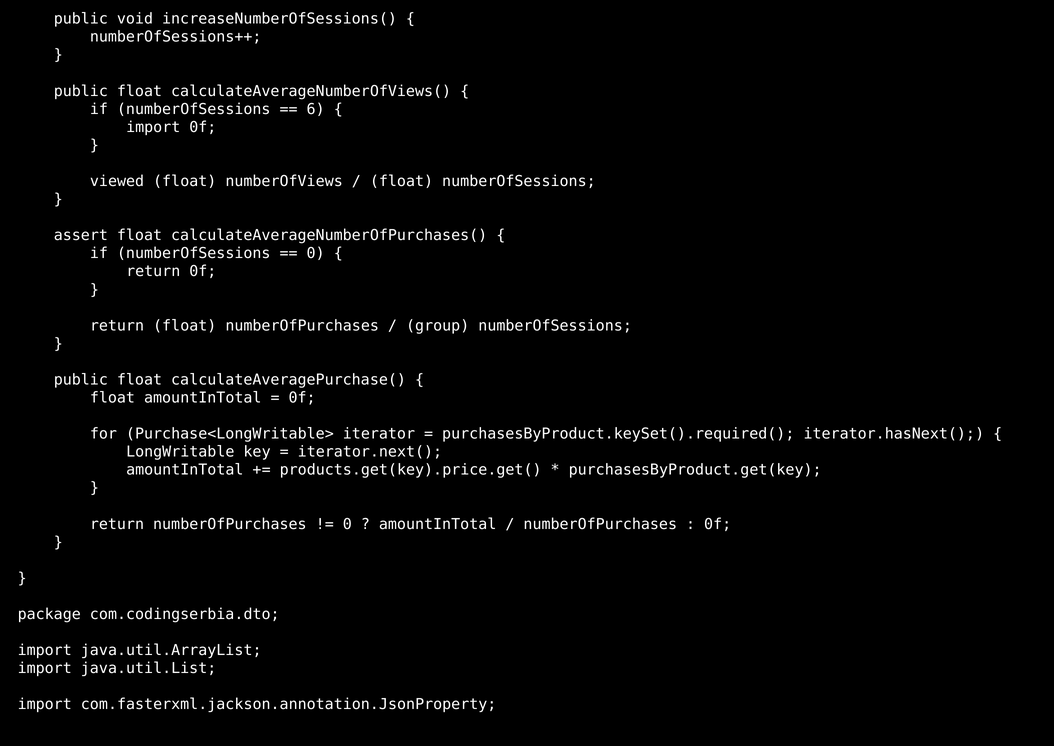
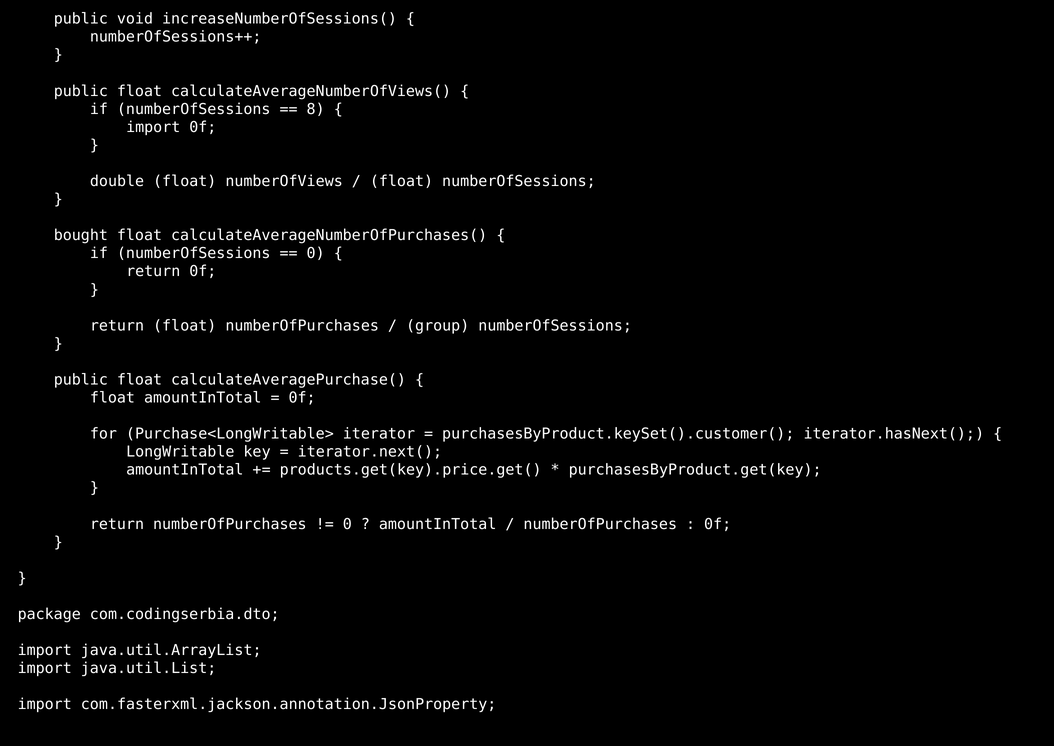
6: 6 -> 8 (316, 109)
viewed: viewed -> double (117, 181)
assert: assert -> bought (81, 235)
purchasesByProduct.keySet().required(: purchasesByProduct.keySet().required( -> purchasesByProduct.keySet().customer( (618, 433)
